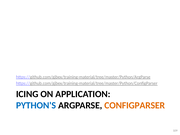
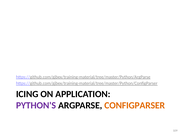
PYTHON'S colour: blue -> purple (36, 105)
